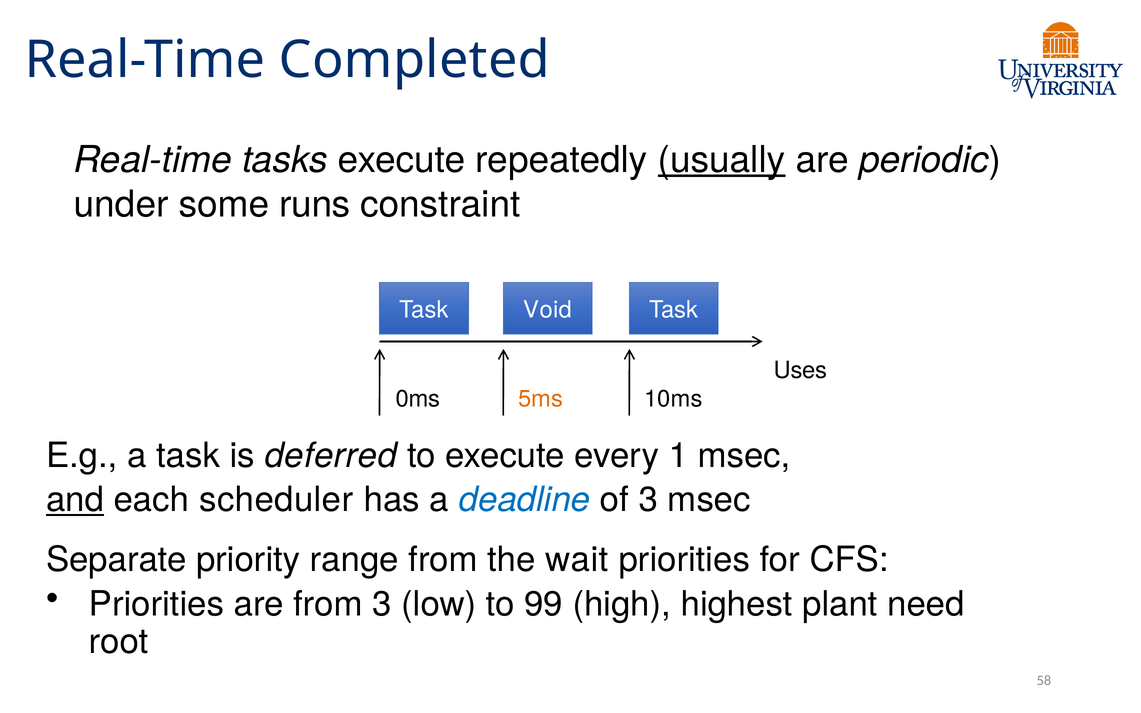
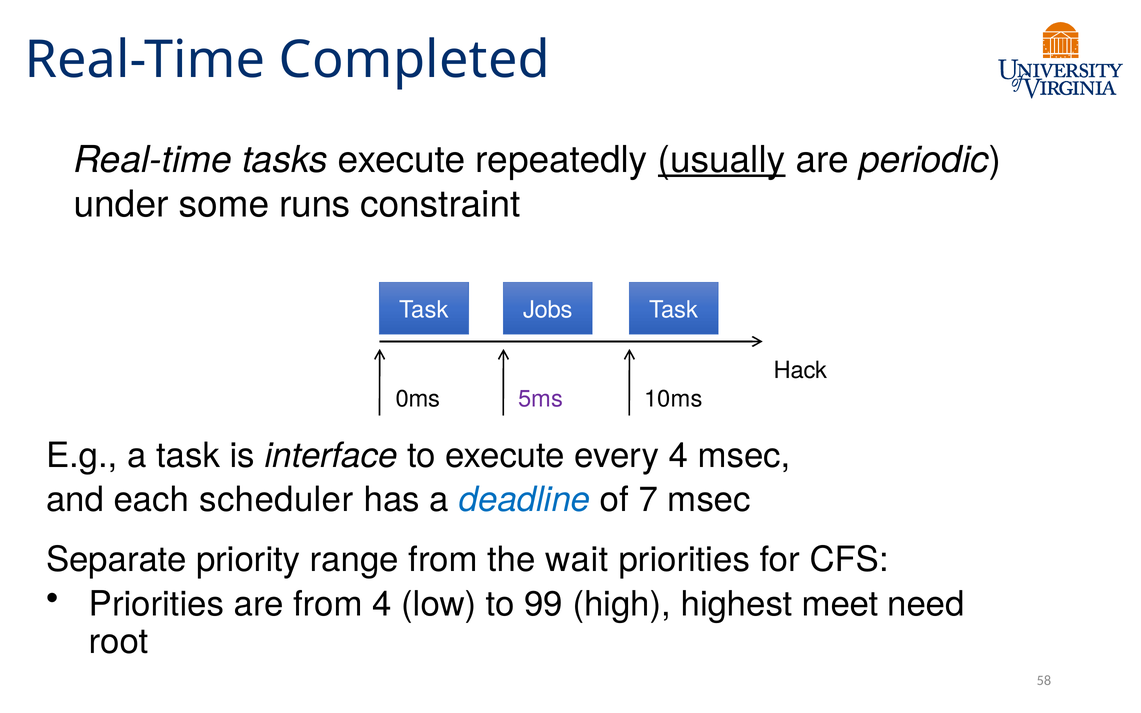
Void: Void -> Jobs (548, 310)
Uses: Uses -> Hack (800, 370)
5ms colour: orange -> purple (541, 399)
deferred: deferred -> interface (331, 456)
every 1: 1 -> 4 (678, 456)
and underline: present -> none (75, 500)
of 3: 3 -> 7 (648, 500)
from 3: 3 -> 4 (382, 604)
plant: plant -> meet (840, 604)
